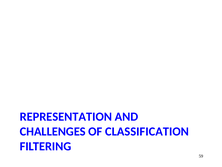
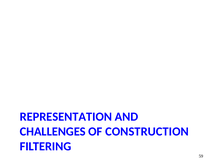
CLASSIFICATION: CLASSIFICATION -> CONSTRUCTION (147, 131)
